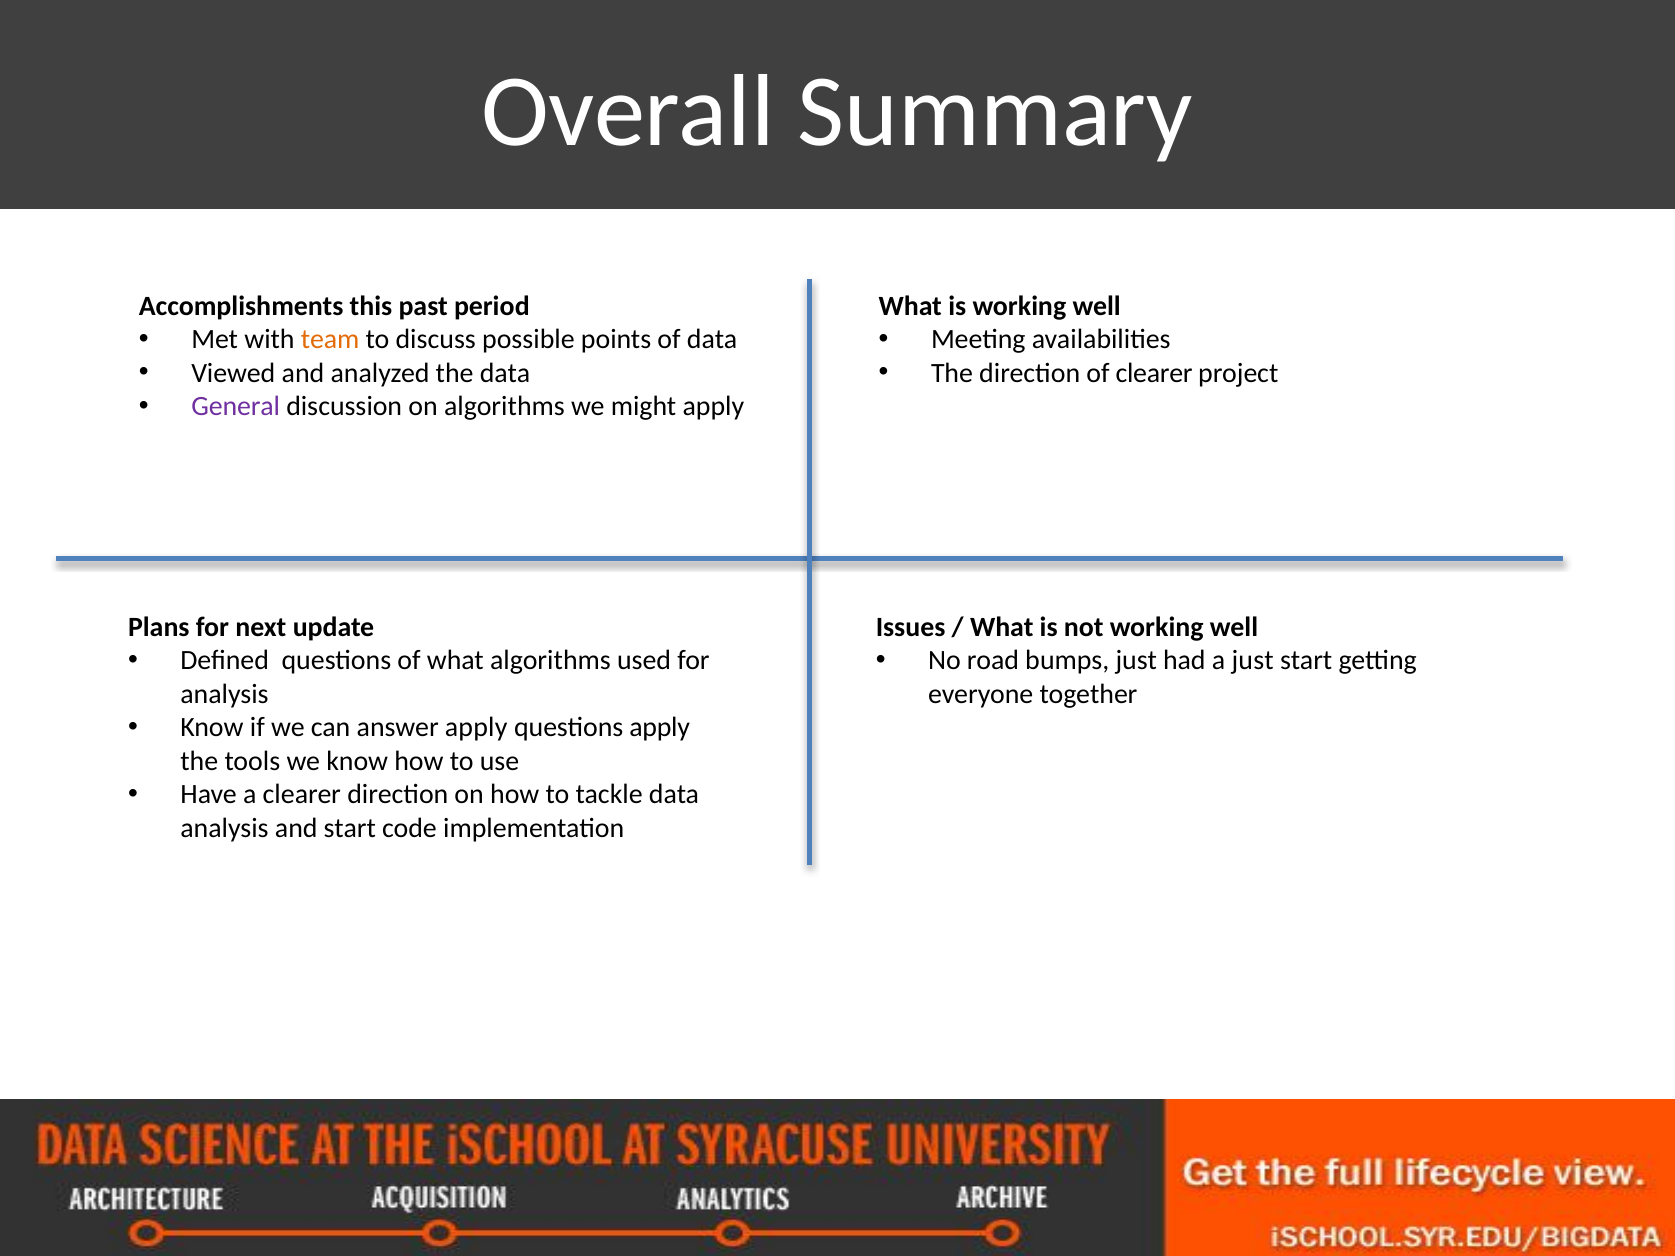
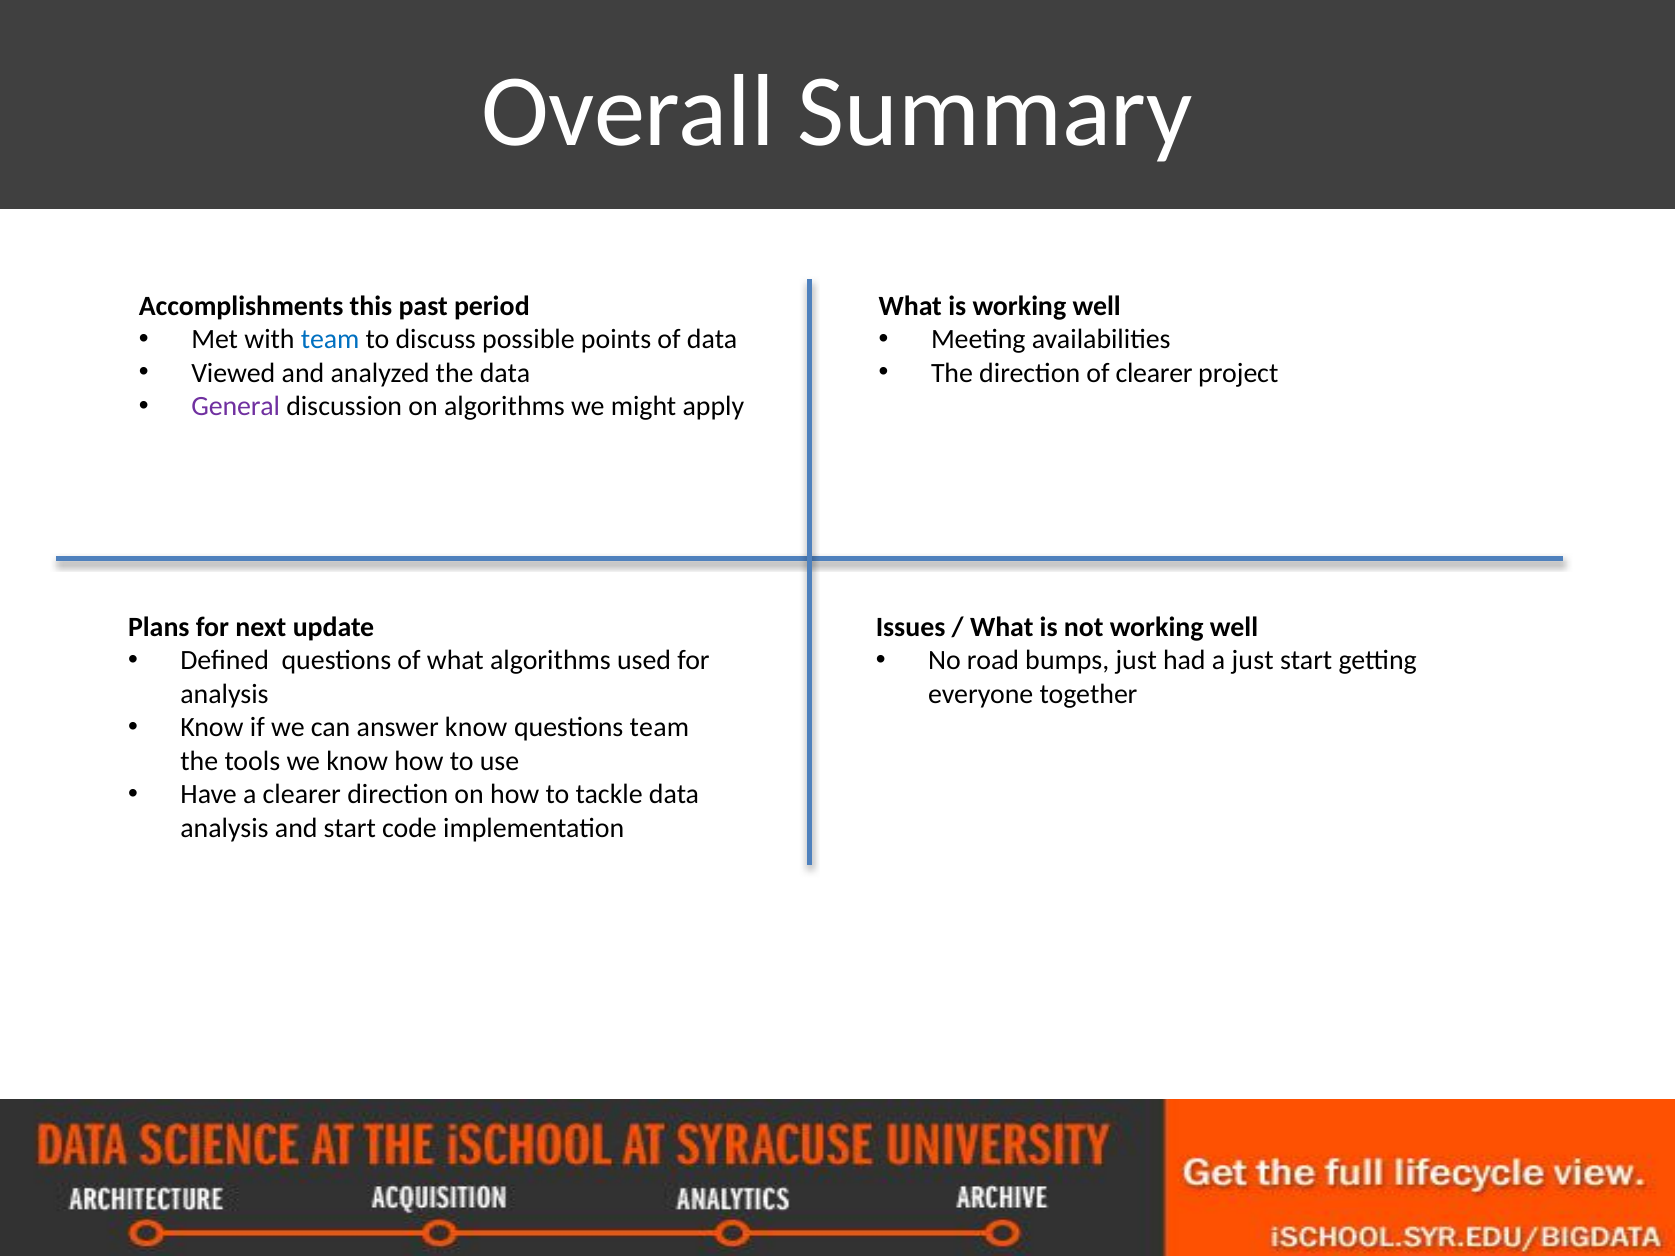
team colour: orange -> blue (330, 340)
answer apply: apply -> know (476, 728)
questions apply: apply -> team (659, 728)
